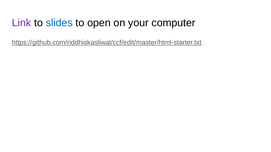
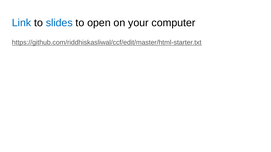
Link colour: purple -> blue (22, 23)
